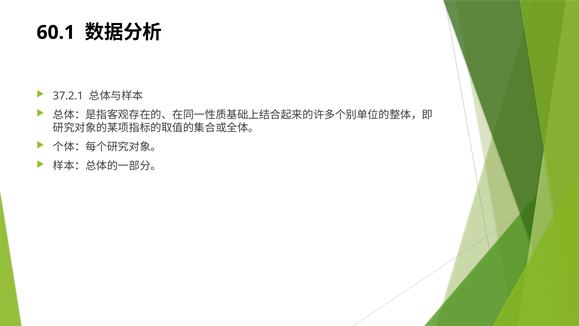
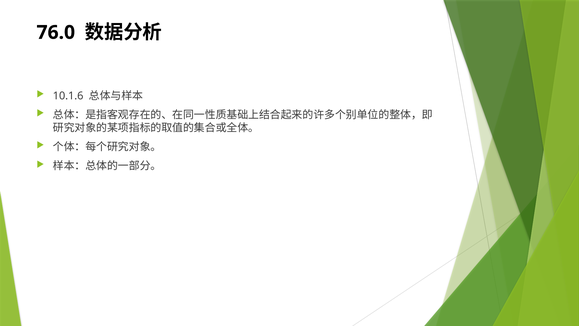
60.1: 60.1 -> 76.0 (56, 32)
37.2.1: 37.2.1 -> 10.1.6 (68, 96)
